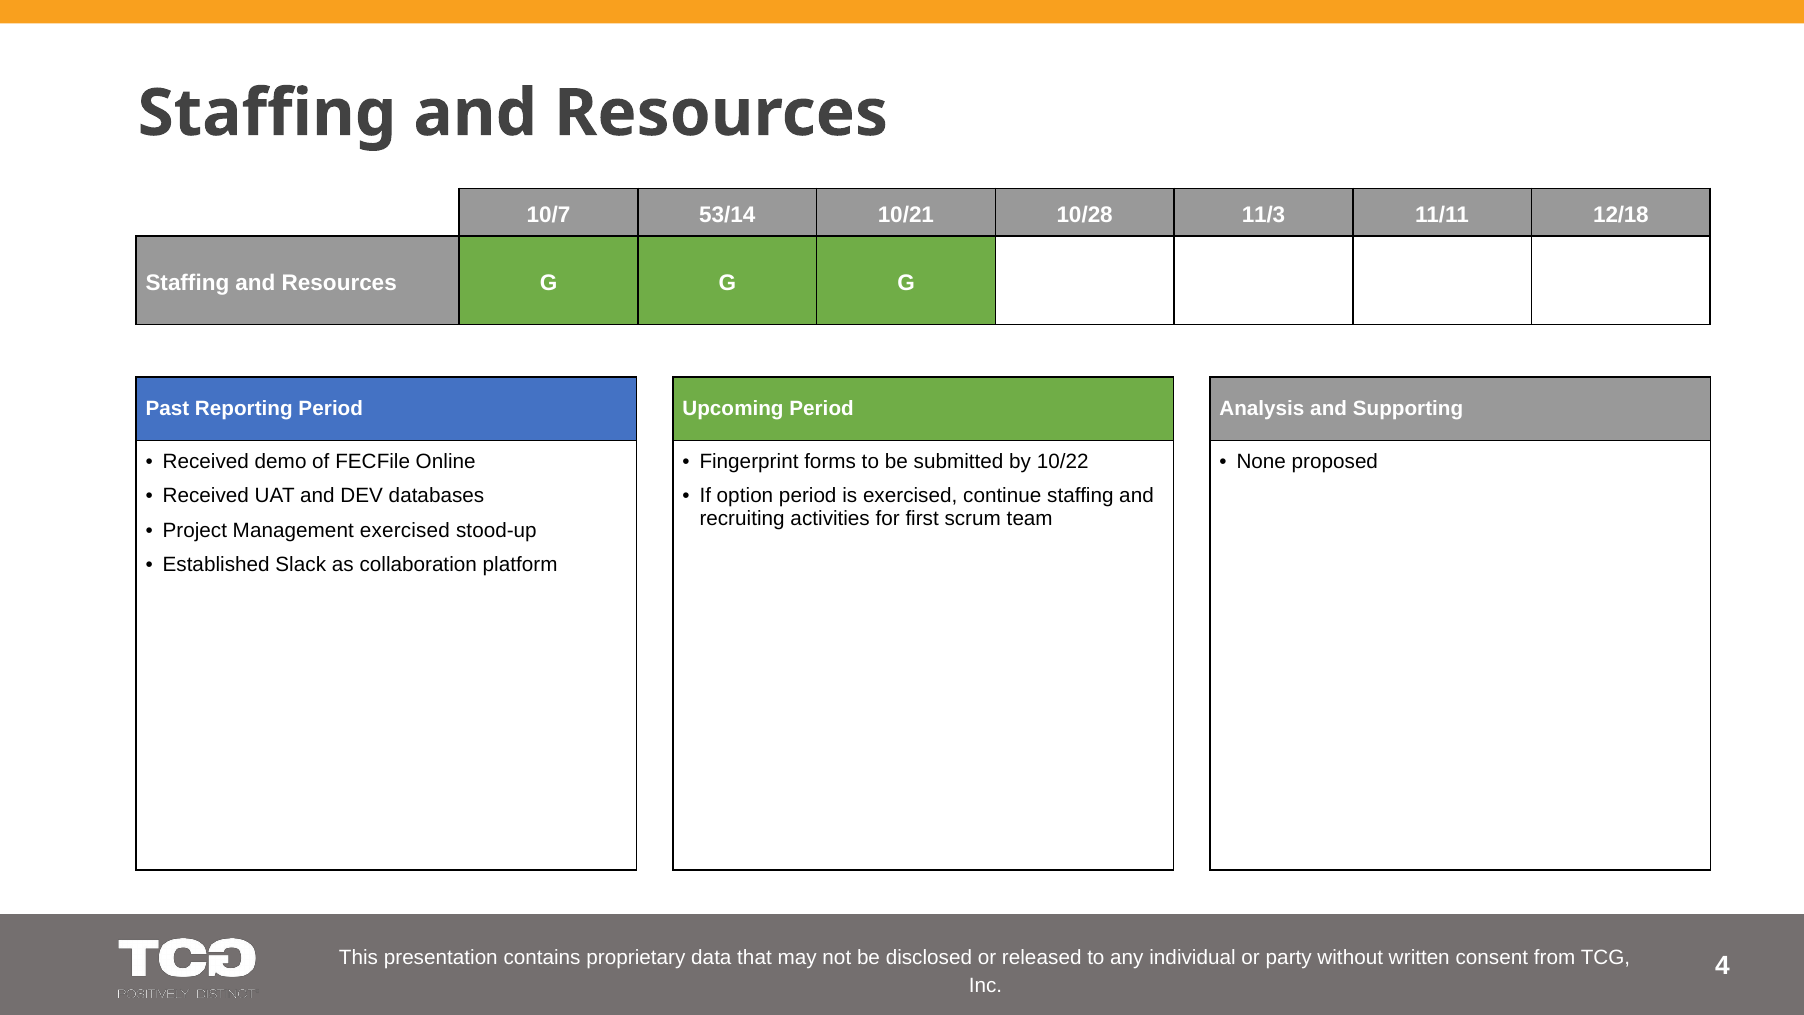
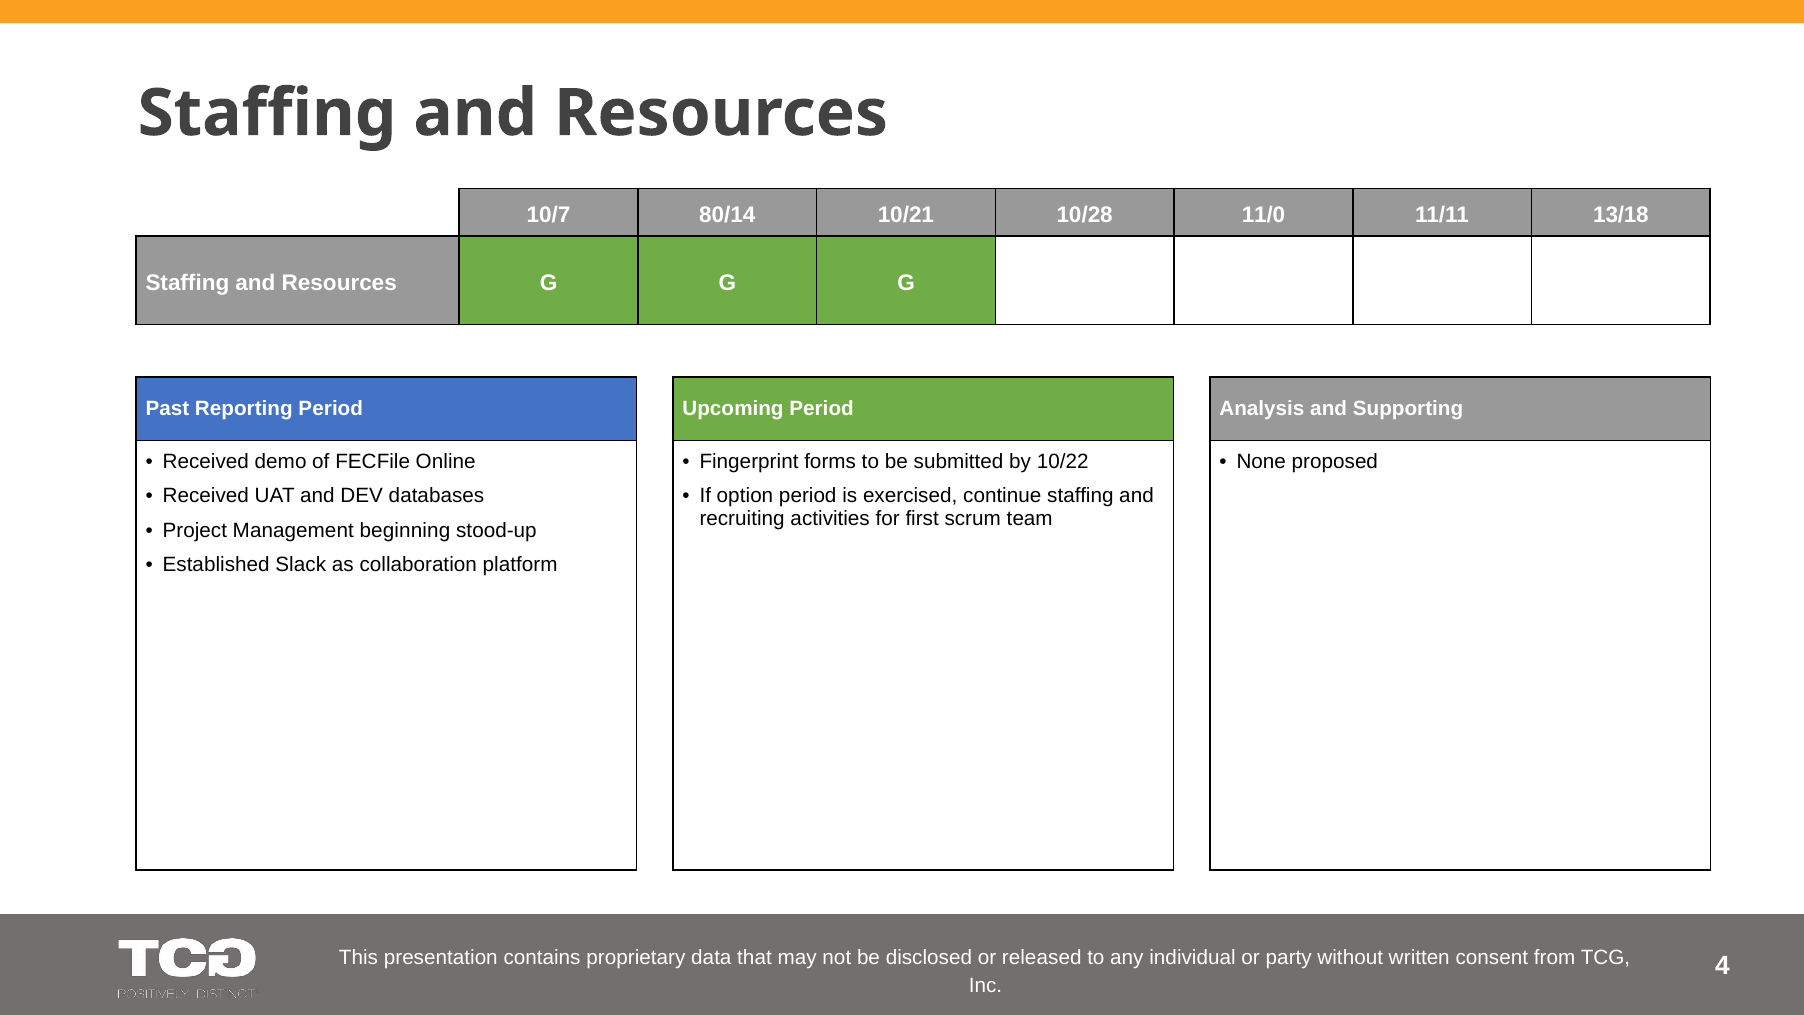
53/14: 53/14 -> 80/14 (727, 215)
11/3: 11/3 -> 11/0 (1263, 215)
12/18: 12/18 -> 13/18 (1621, 215)
Management exercised: exercised -> beginning (405, 530)
